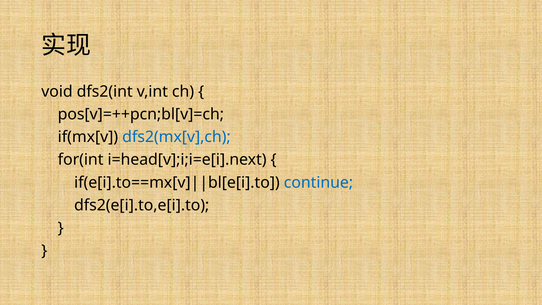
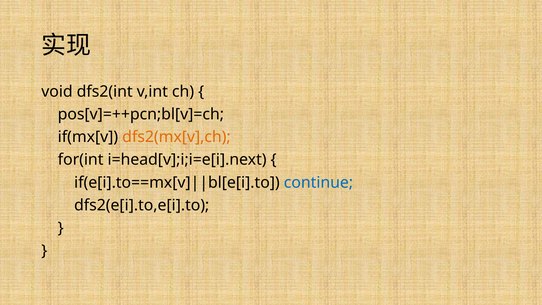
dfs2(mx[v],ch colour: blue -> orange (176, 137)
